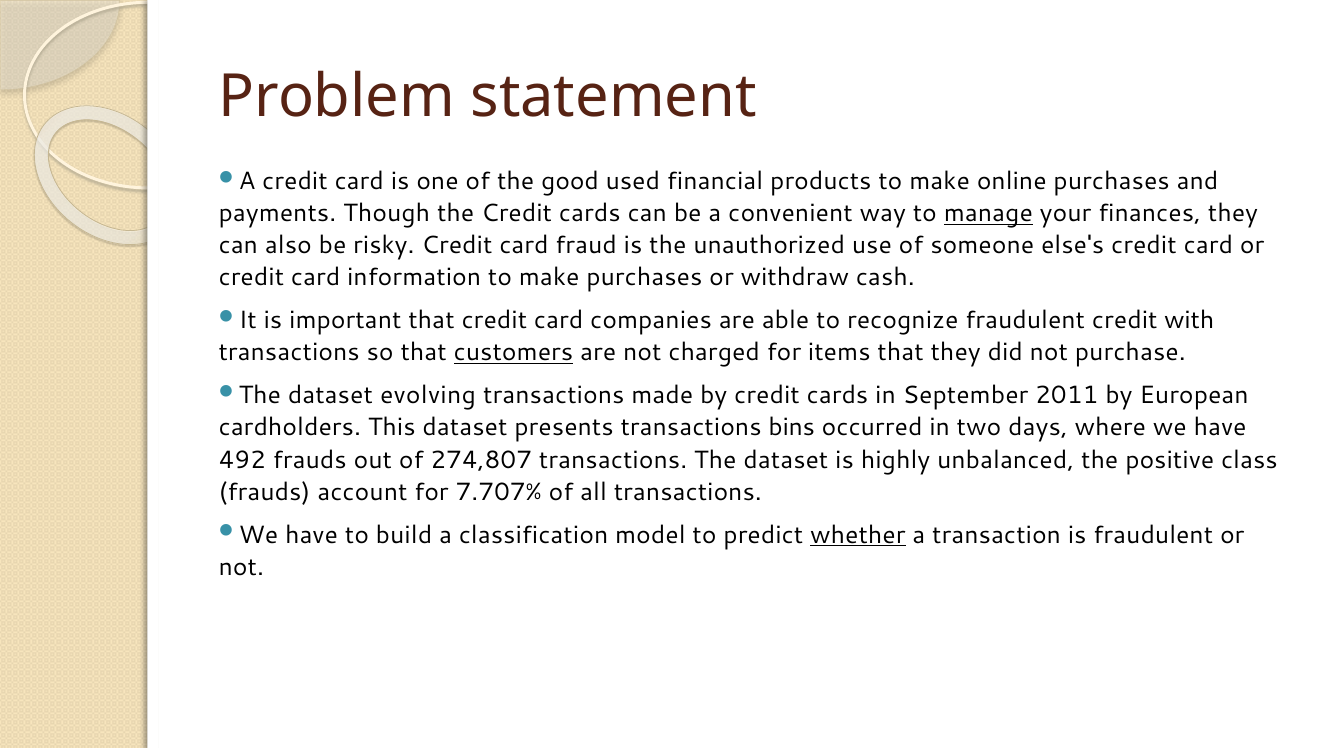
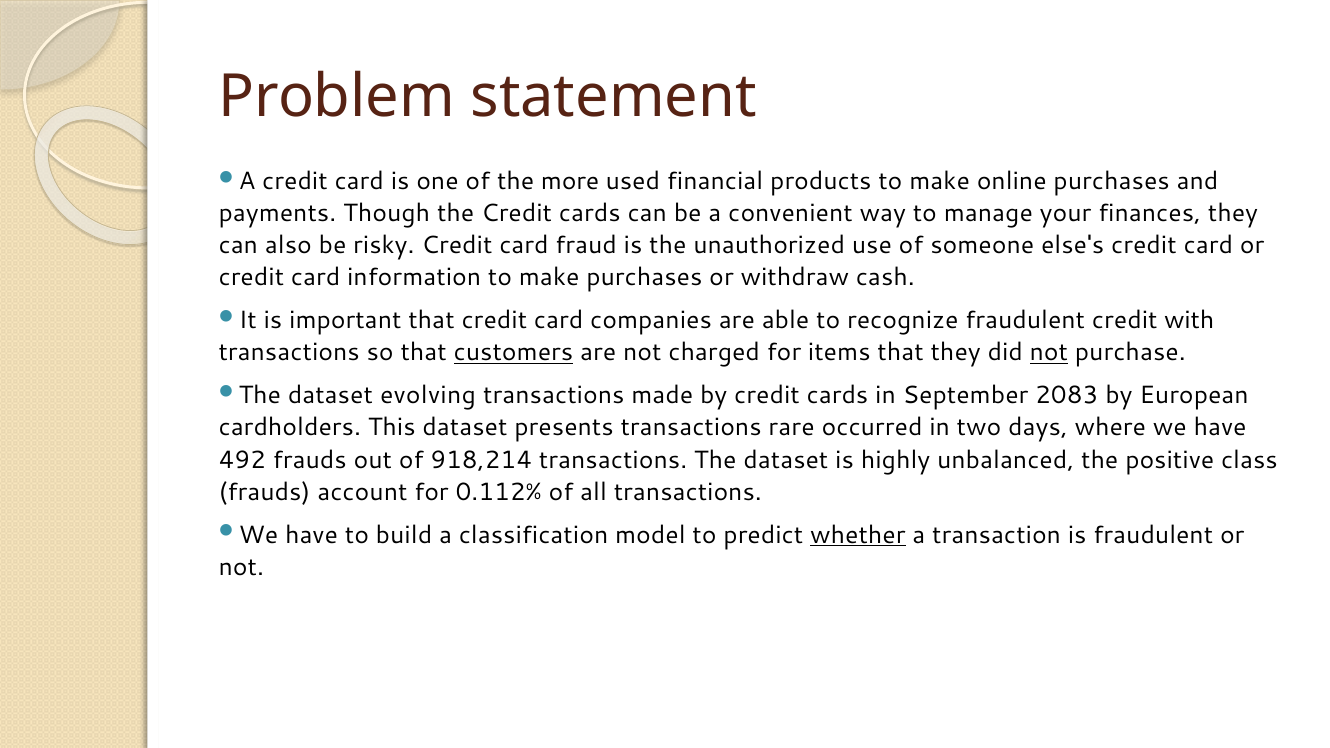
good: good -> more (570, 182)
manage underline: present -> none (988, 214)
not underline: none -> present (1049, 353)
2011: 2011 -> 2083 (1067, 396)
bins: bins -> rare (792, 428)
274,807: 274,807 -> 918,214 (481, 460)
7.707%: 7.707% -> 0.112% (499, 492)
